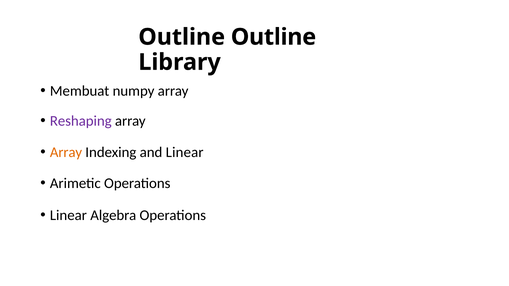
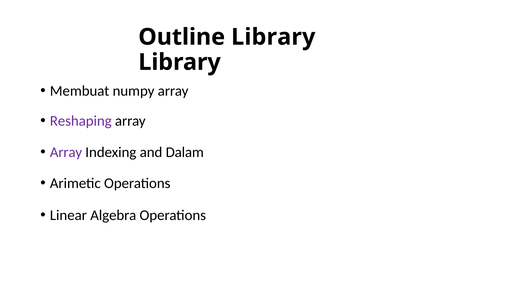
Outline Outline: Outline -> Library (273, 37)
Array colour: orange -> purple (66, 152)
and Linear: Linear -> Dalam (185, 152)
